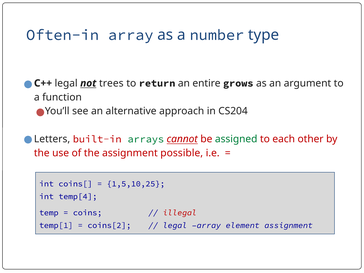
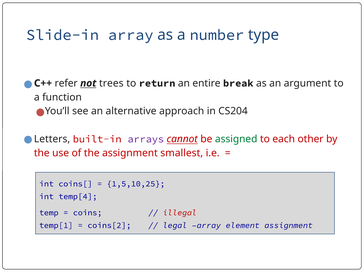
Often-in: Often-in -> Slide-in (62, 35)
legal: legal -> refer (66, 83)
grows: grows -> break (238, 83)
arrays colour: green -> purple (146, 139)
possible: possible -> smallest (182, 153)
